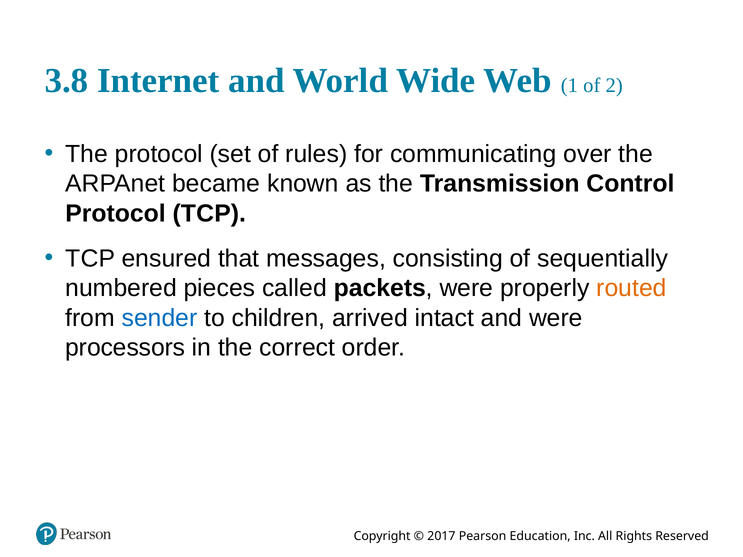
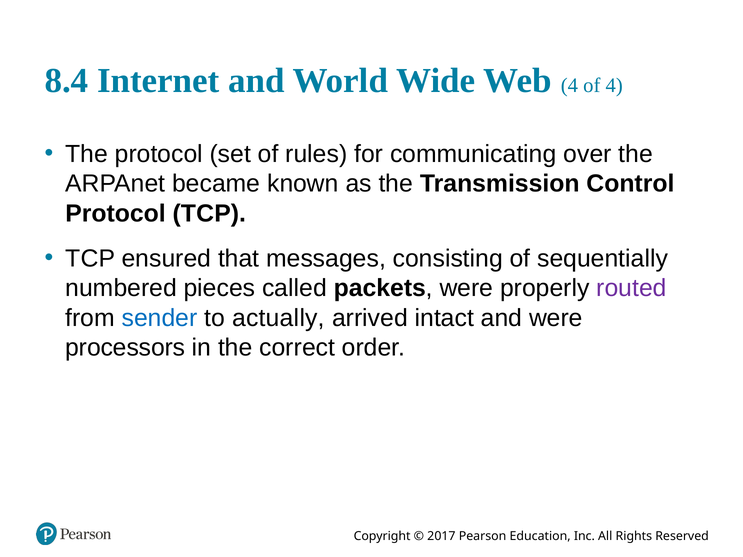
3.8: 3.8 -> 8.4 (66, 81)
Web 1: 1 -> 4 (569, 85)
of 2: 2 -> 4 (614, 85)
routed colour: orange -> purple (631, 288)
children: children -> actually (278, 318)
